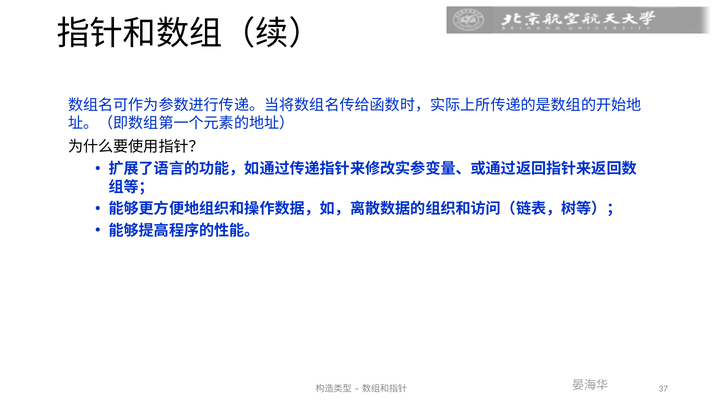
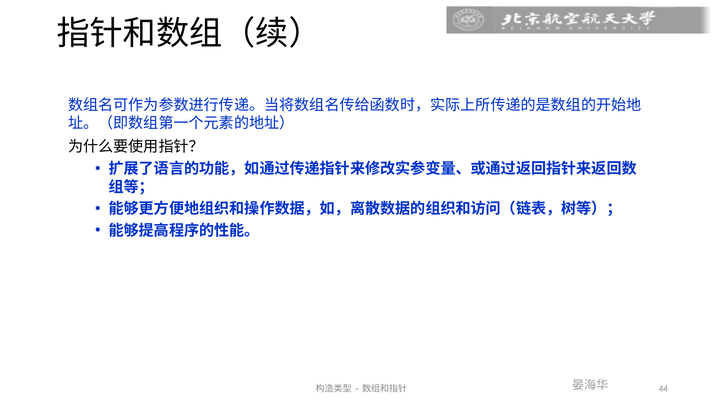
37: 37 -> 44 (663, 388)
